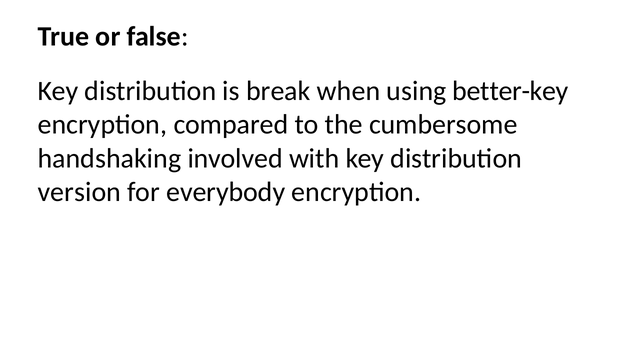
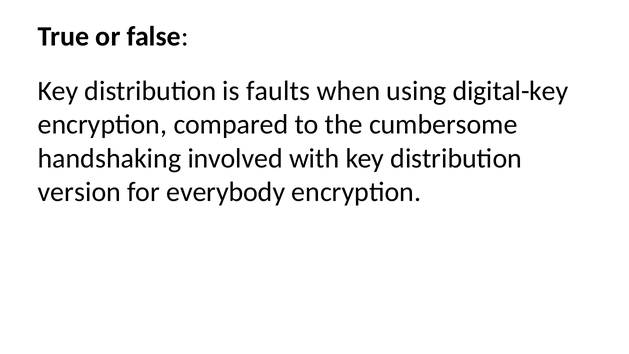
break: break -> faults (278, 91)
better-key: better-key -> digital-key (510, 91)
